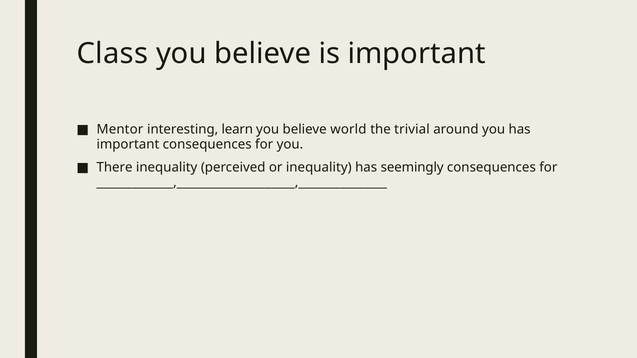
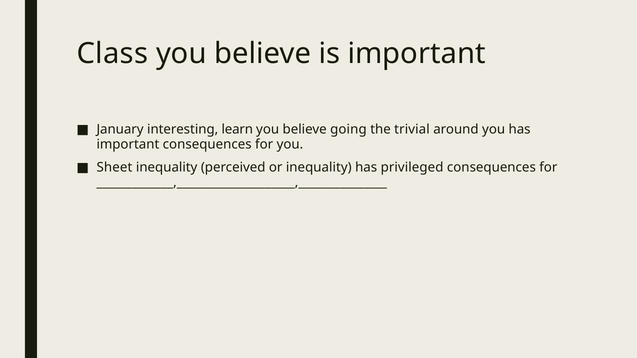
Mentor: Mentor -> January (120, 129)
world: world -> going (348, 129)
There: There -> Sheet (114, 167)
seemingly: seemingly -> privileged (412, 167)
